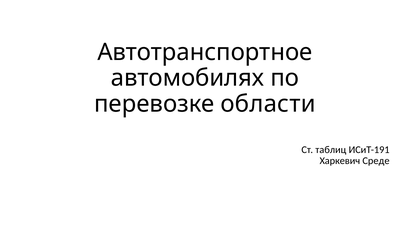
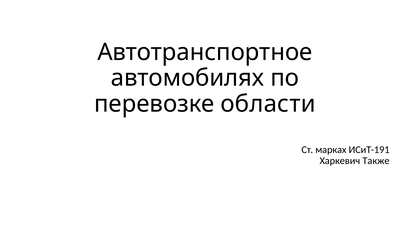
таблиц: таблиц -> марках (331, 149)
Среде: Среде -> Также (376, 160)
